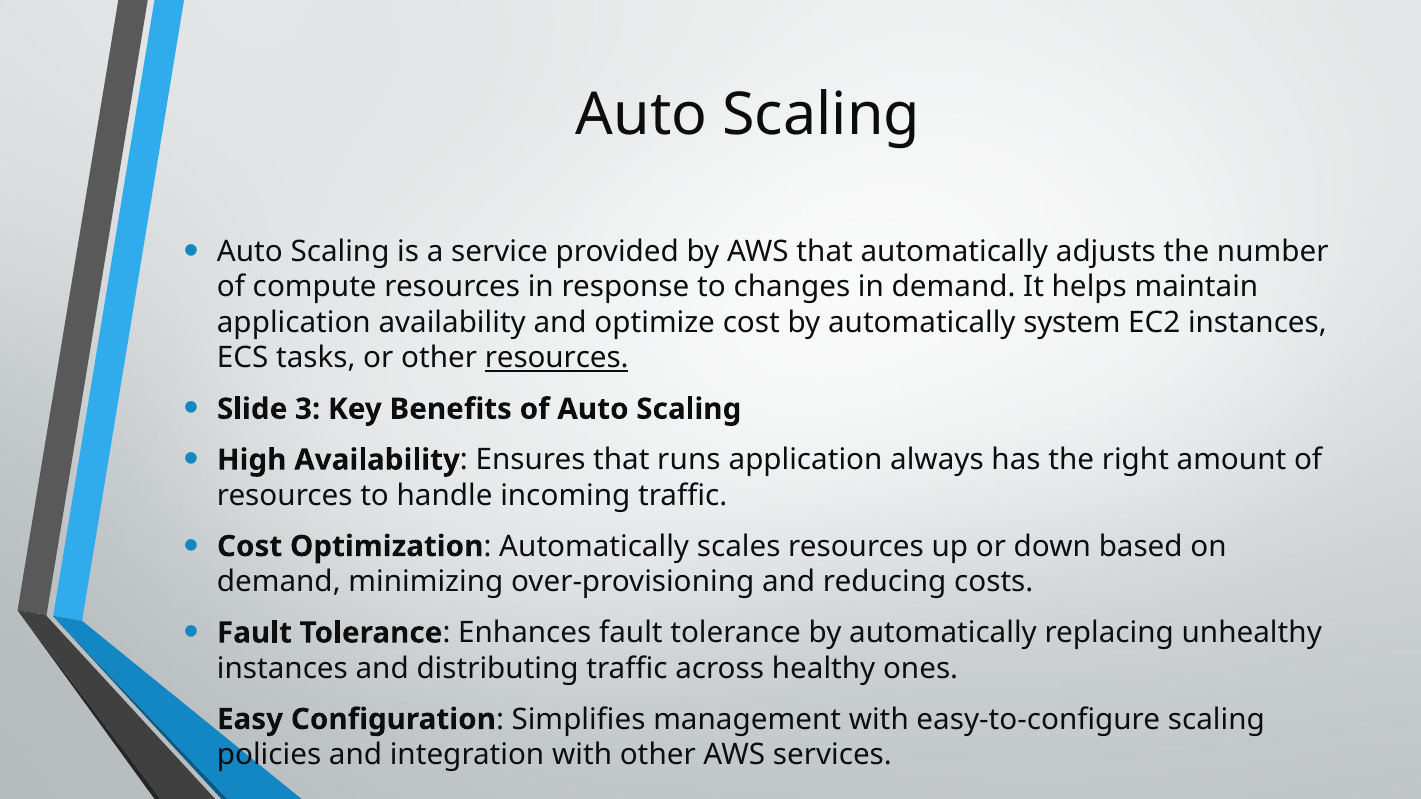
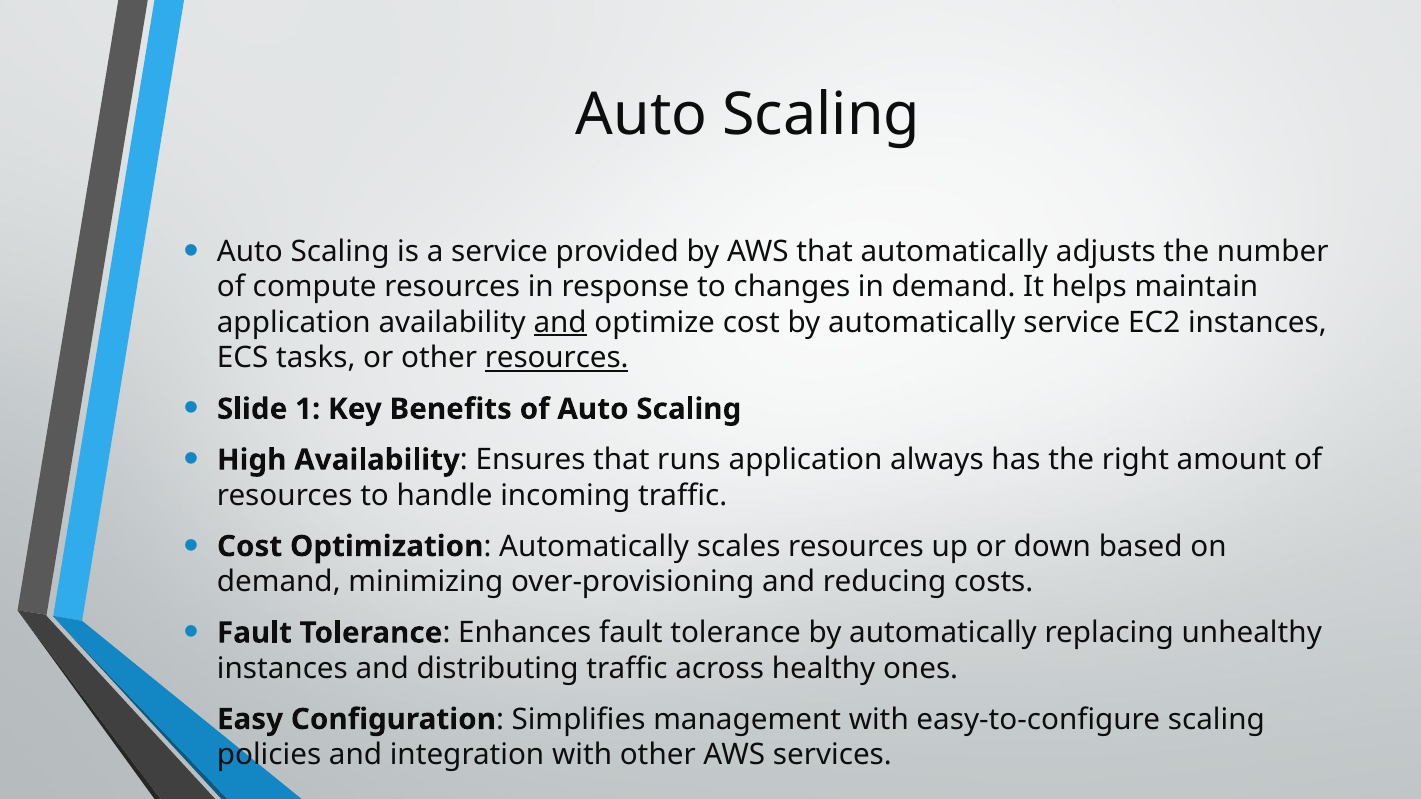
and underline: none -> present (560, 323)
automatically system: system -> service (1072, 323)
3: 3 -> 1 (308, 409)
